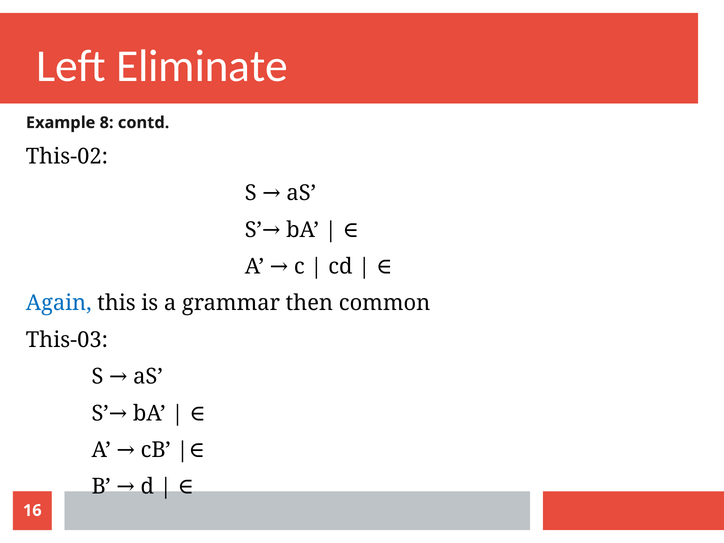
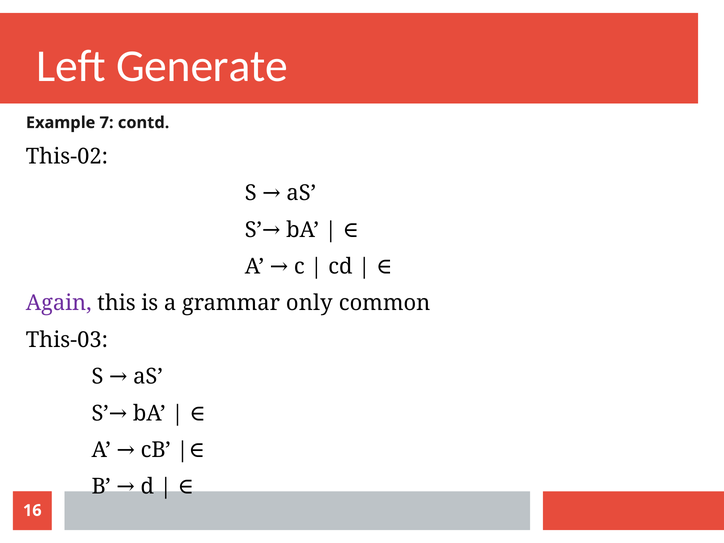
Eliminate: Eliminate -> Generate (202, 66)
8: 8 -> 7 (107, 123)
Again colour: blue -> purple (59, 303)
then: then -> only (309, 303)
